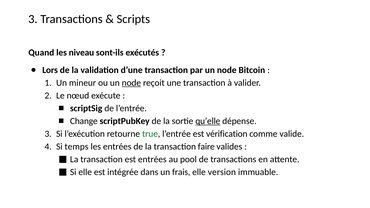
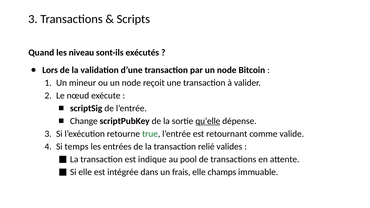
node underline: present -> none (131, 83)
vérification: vérification -> retournant (227, 134)
faire: faire -> relié (206, 147)
est entrées: entrées -> indique (152, 159)
version: version -> champs (222, 172)
